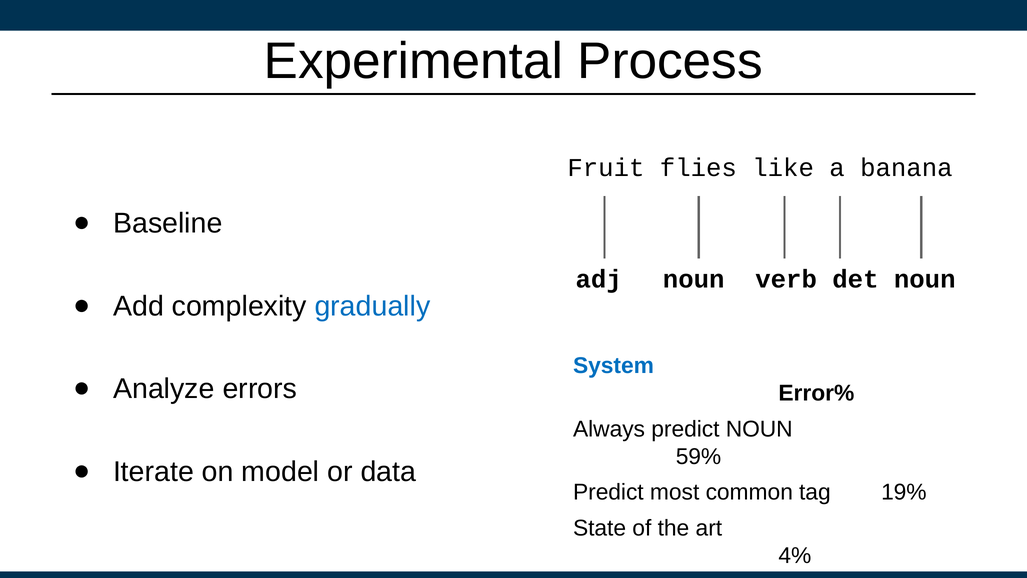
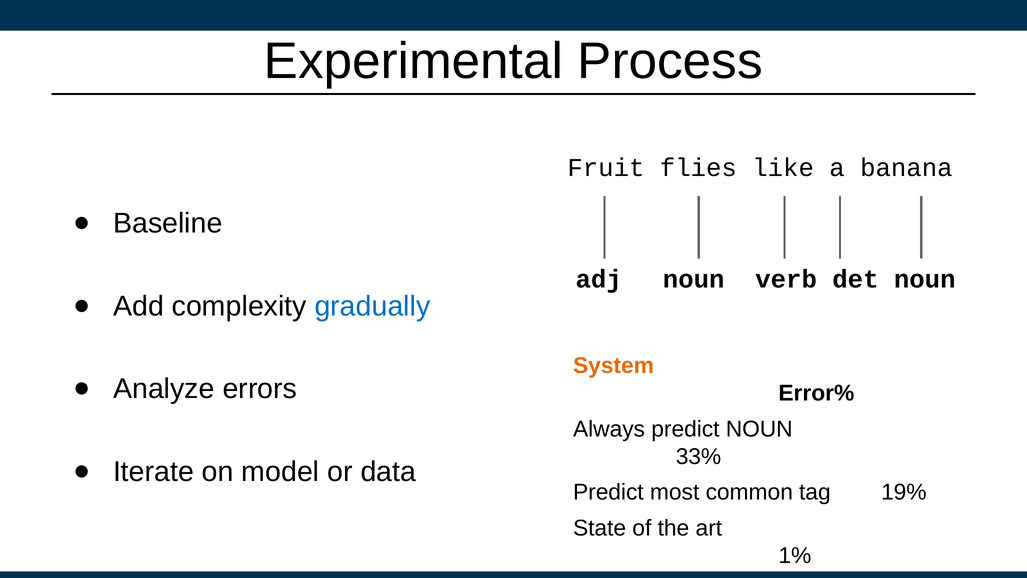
System colour: blue -> orange (614, 366)
59%: 59% -> 33% (698, 456)
4%: 4% -> 1% (795, 556)
